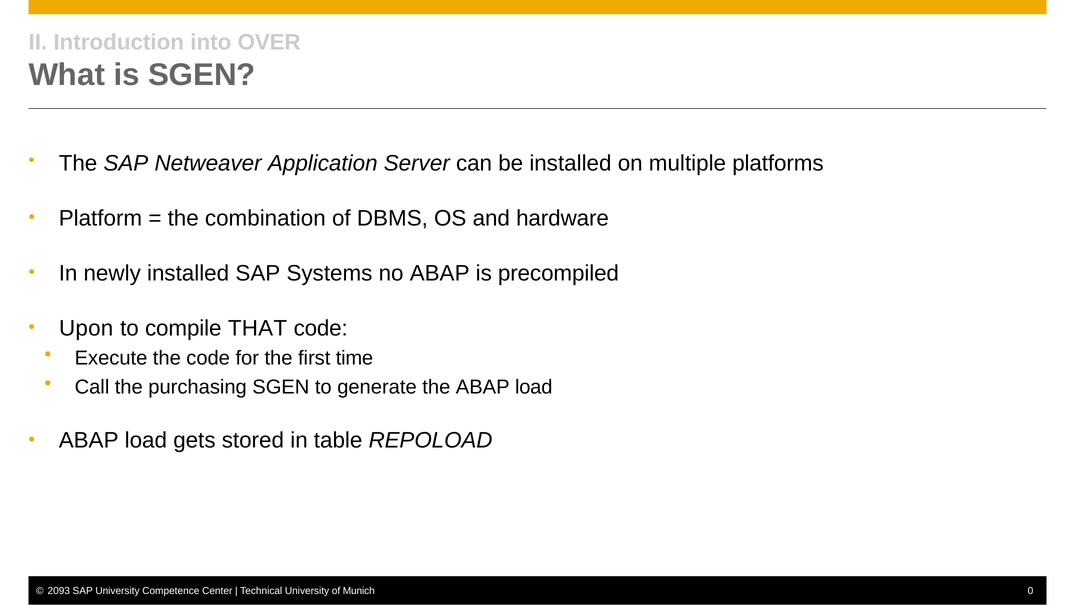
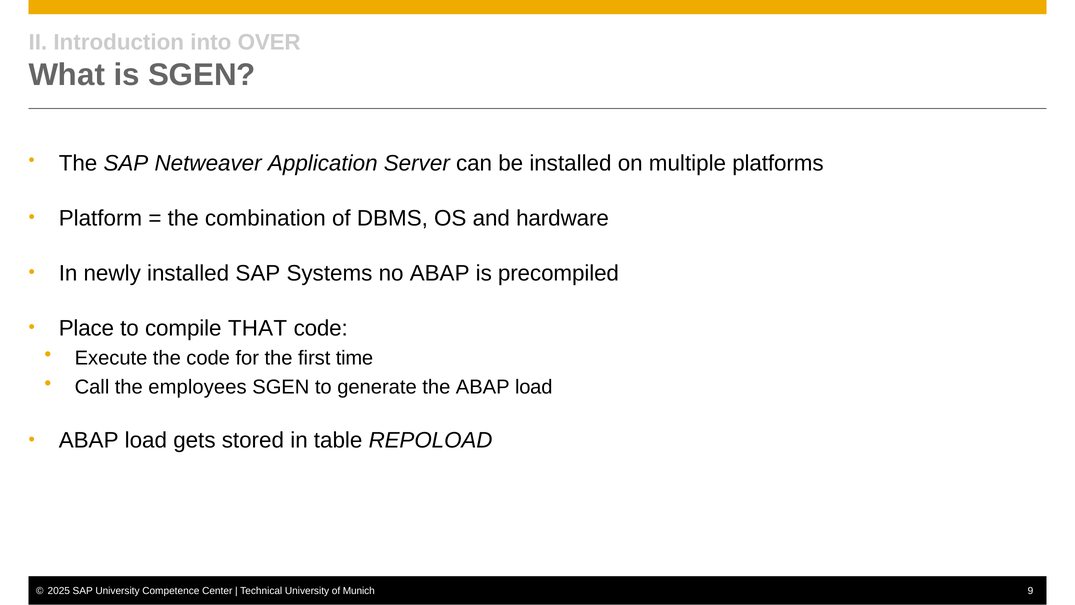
Upon: Upon -> Place (86, 328)
purchasing: purchasing -> employees (198, 387)
2093: 2093 -> 2025 (59, 591)
0: 0 -> 9 (1031, 591)
